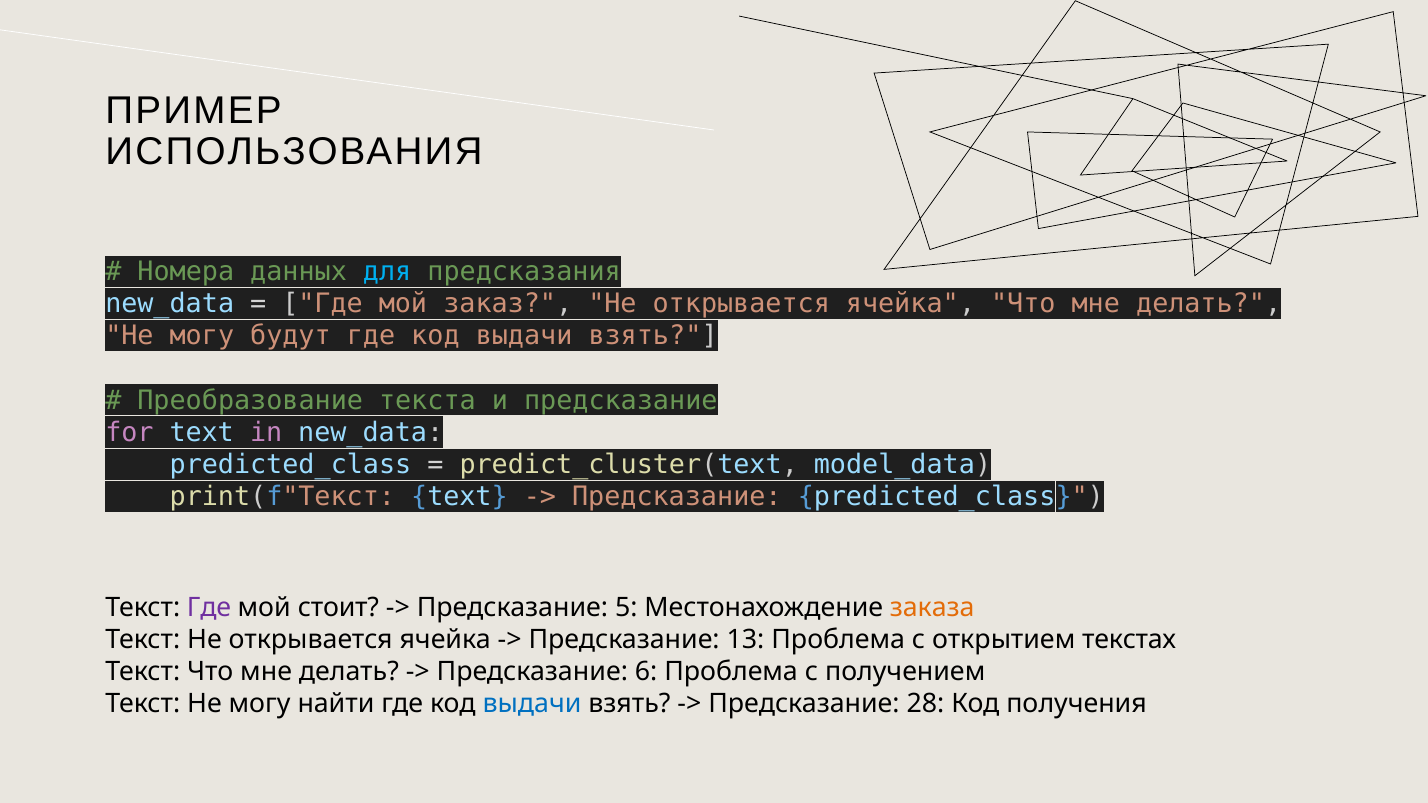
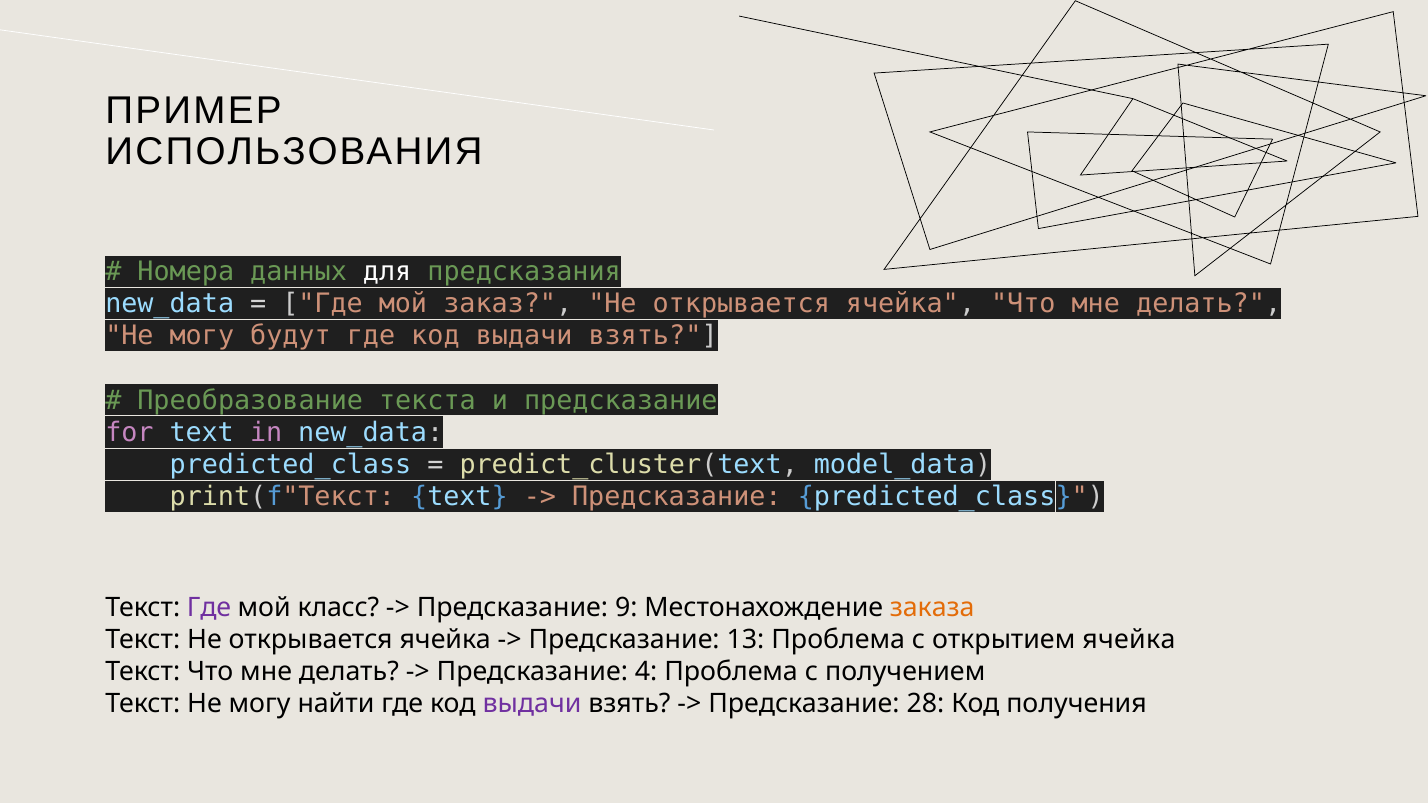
для colour: light blue -> white (387, 272)
стоит: стоит -> класс (338, 607)
5: 5 -> 9 (626, 607)
открытием текстах: текстах -> ячейка (1129, 640)
6: 6 -> 4 (646, 672)
выдачи colour: blue -> purple (532, 704)
